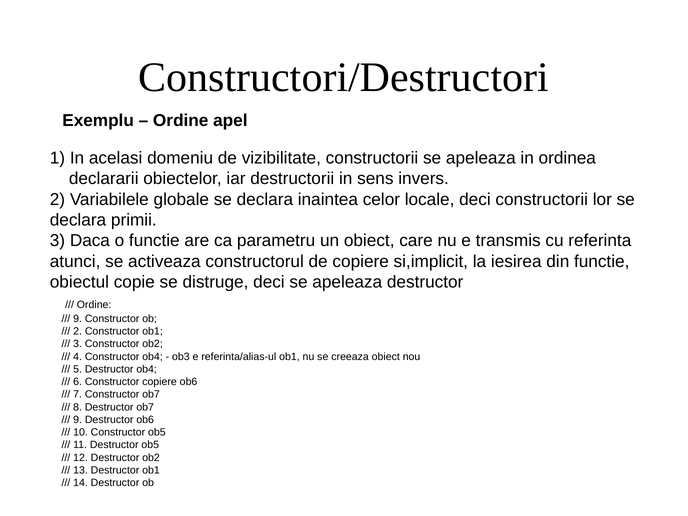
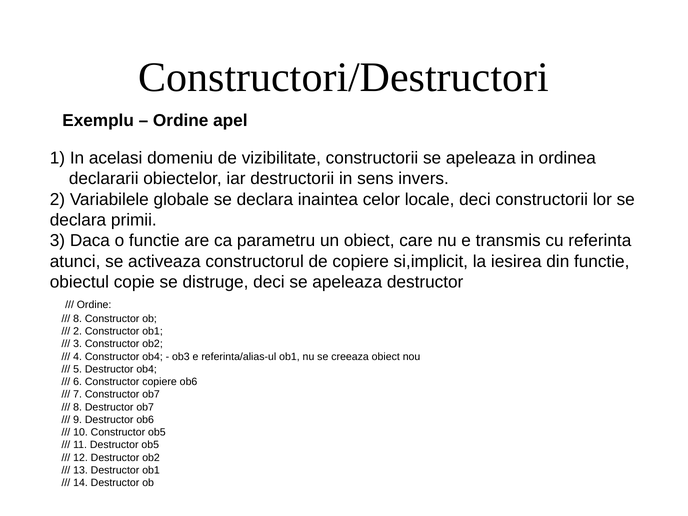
9: 9 -> 8 (78, 319)
